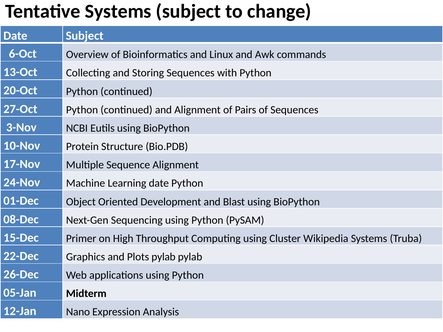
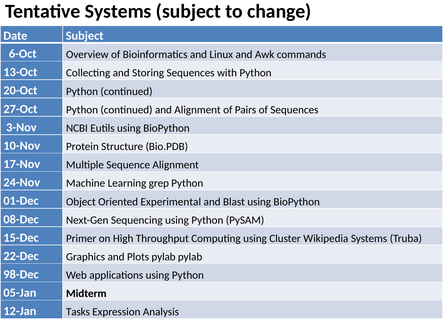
Learning date: date -> grep (159, 183)
Development: Development -> Experimental (171, 202)
26-Dec: 26-Dec -> 98-Dec (21, 275)
Nano: Nano -> Tasks (78, 312)
